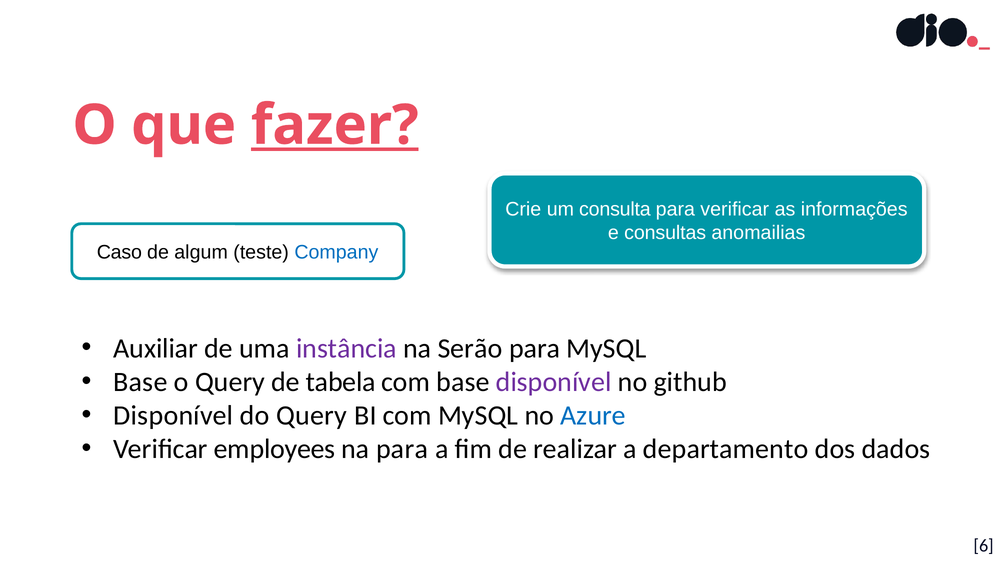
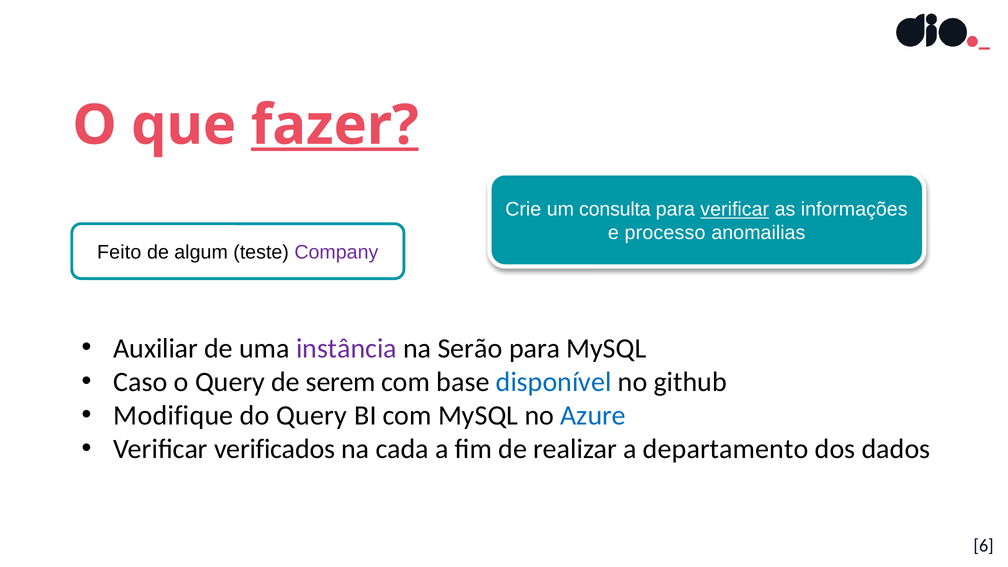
verificar underline: none -> present (735, 209)
consultas: consultas -> processo (665, 233)
Caso: Caso -> Feito (119, 253)
Company colour: blue -> purple (336, 253)
Base: Base -> Caso (141, 382)
tabela: tabela -> serem (341, 382)
disponível colour: purple -> blue (554, 382)
Disponível: Disponível -> Modifique (173, 416)
employees: employees -> verificados (275, 449)
na para: para -> cada (402, 449)
